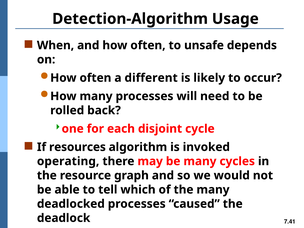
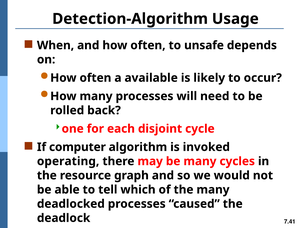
different: different -> available (151, 78)
resources: resources -> computer (77, 147)
